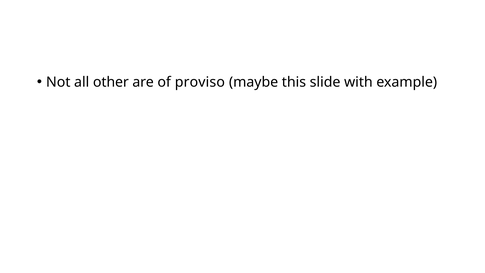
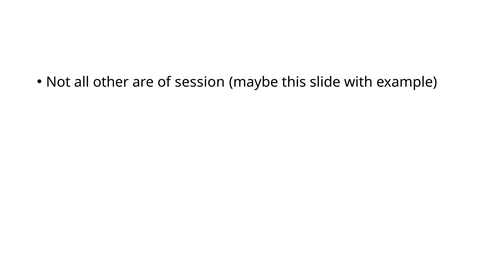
proviso: proviso -> session (200, 82)
